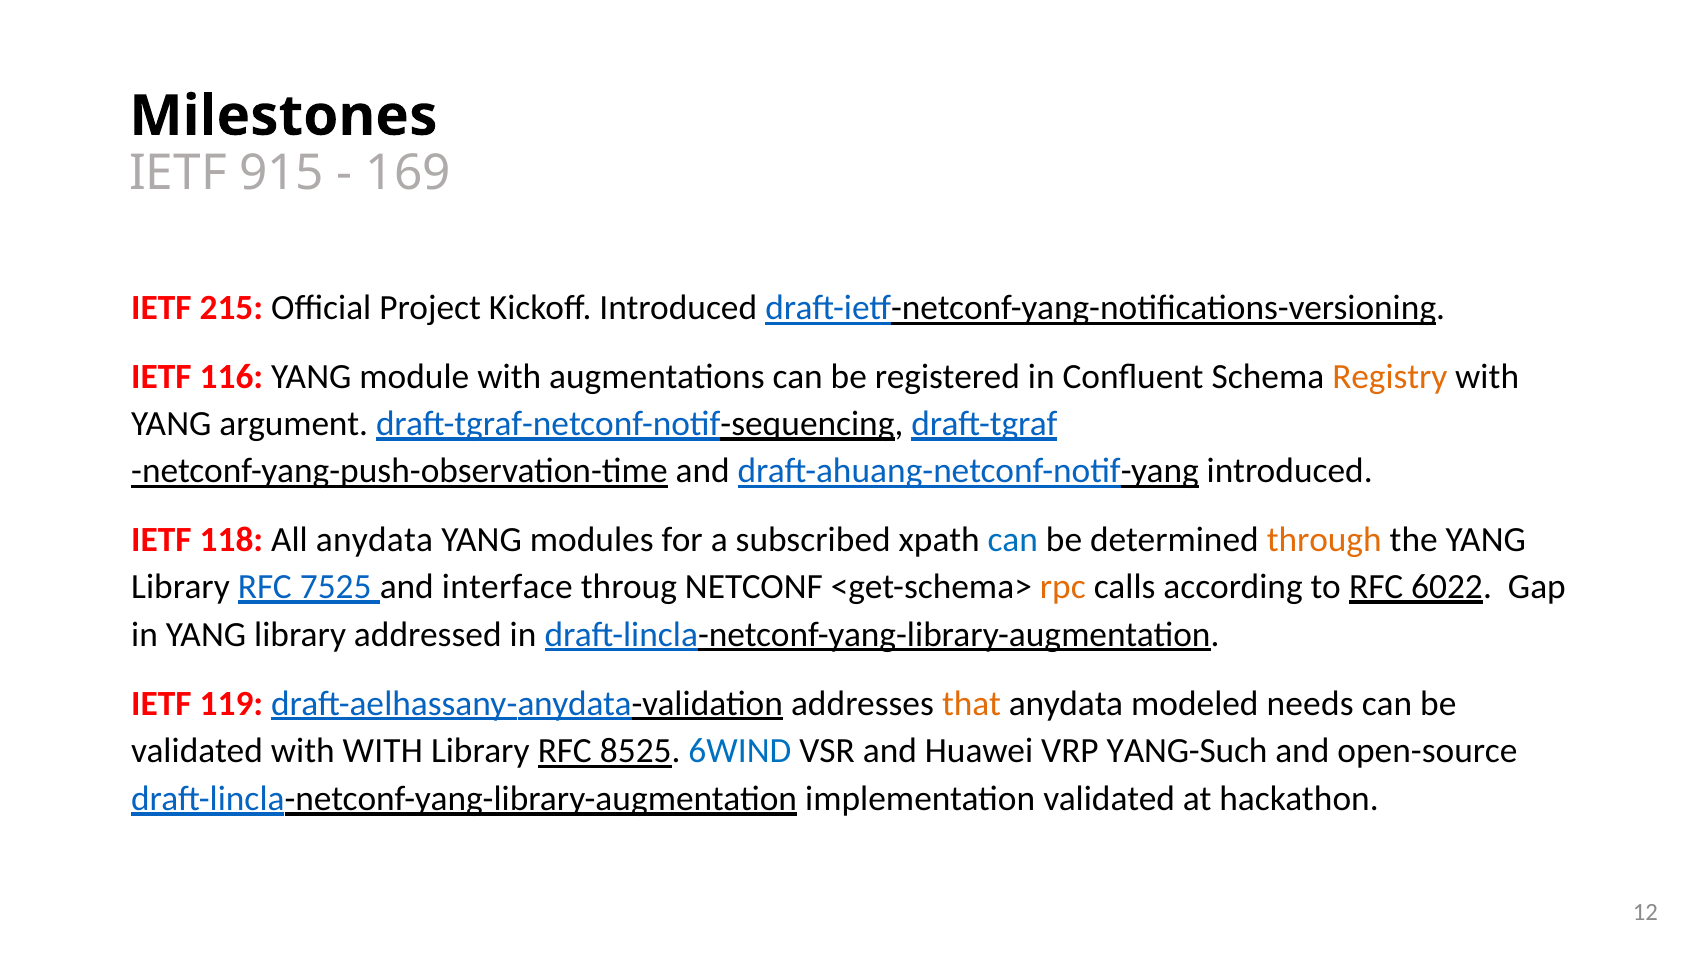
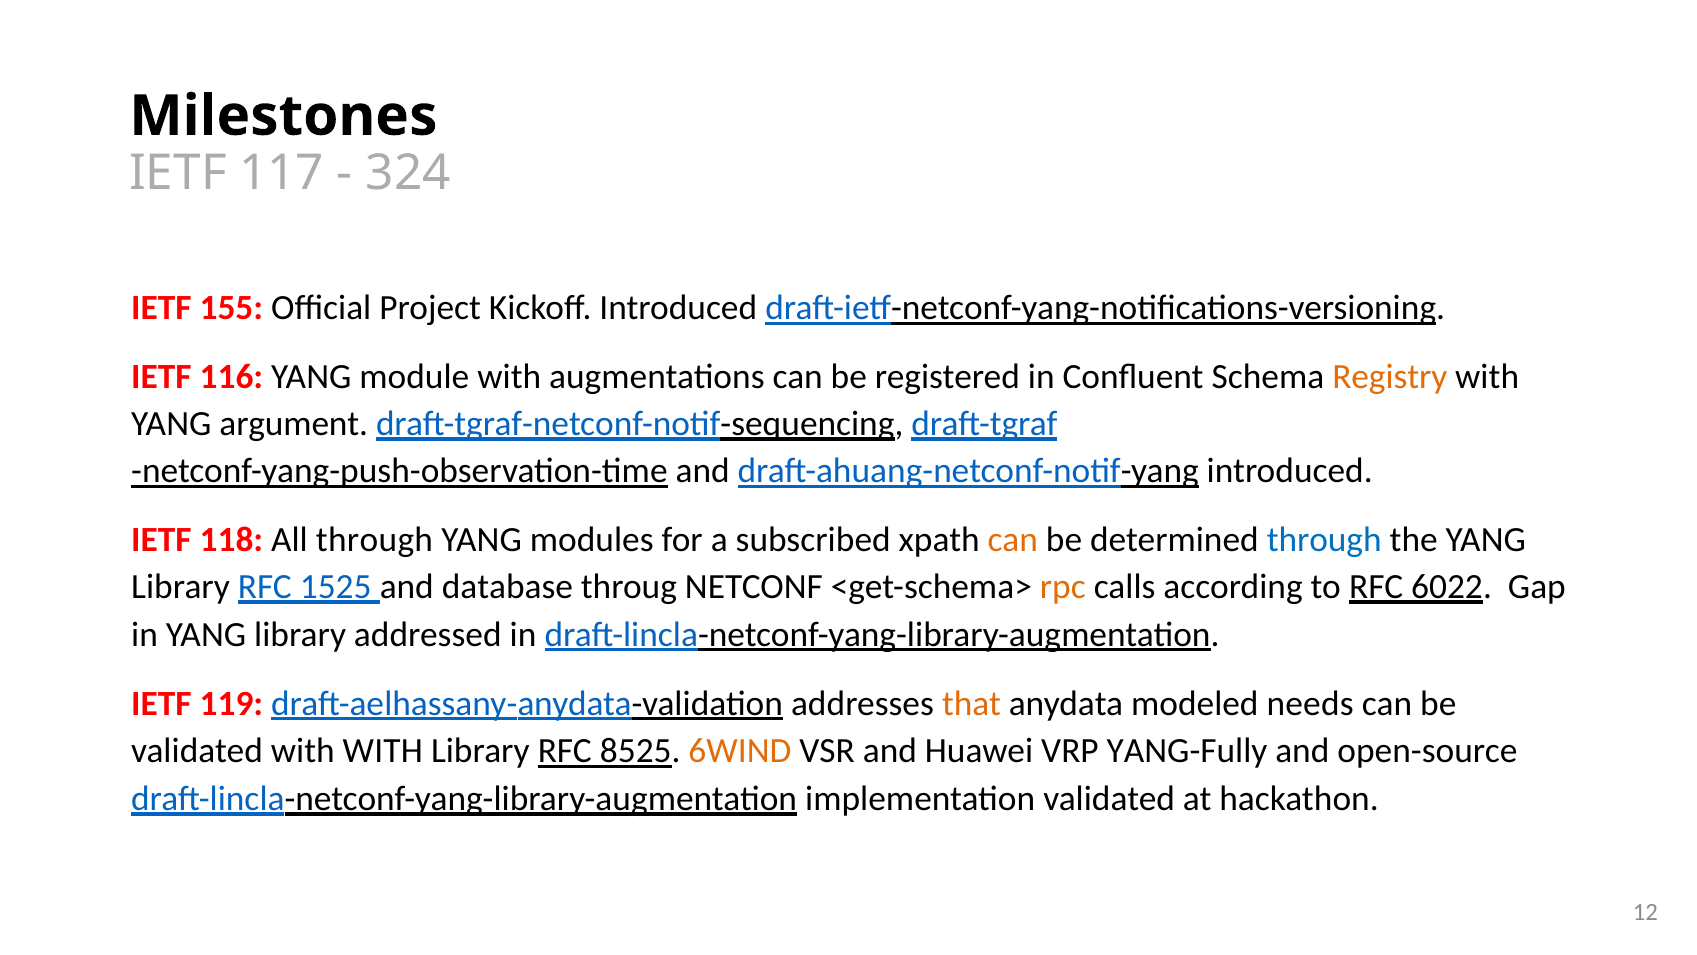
915: 915 -> 117 (282, 173)
169: 169 -> 324 (408, 173)
215: 215 -> 155 (231, 308)
All anydata: anydata -> through (374, 540)
can colour: blue -> orange (1013, 540)
through colour: orange -> blue (1324, 540)
7525: 7525 -> 1525 (336, 587)
interface: interface -> database (507, 587)
6WIND colour: blue -> orange (740, 751)
YANG-Such: YANG-Such -> YANG-Fully (1187, 751)
